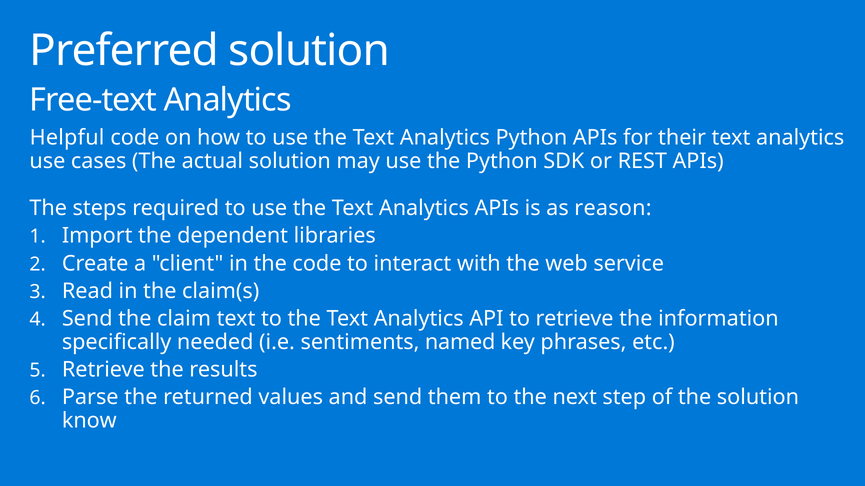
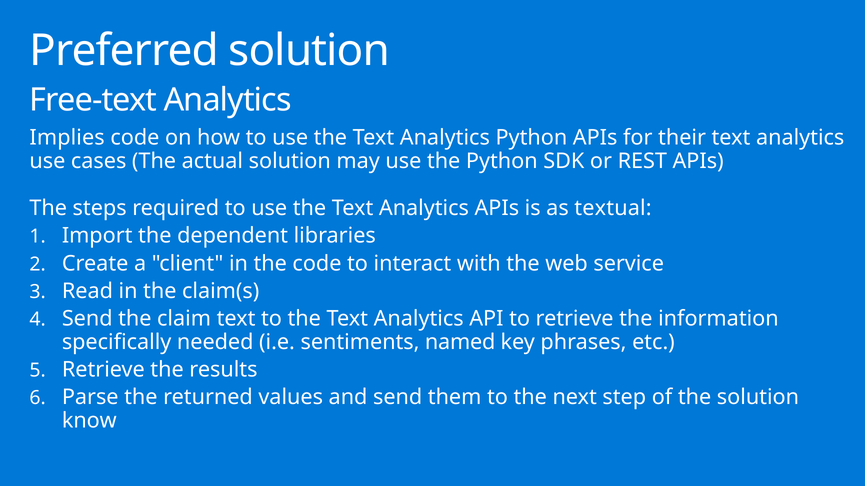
Helpful: Helpful -> Implies (67, 138)
reason: reason -> textual (613, 208)
